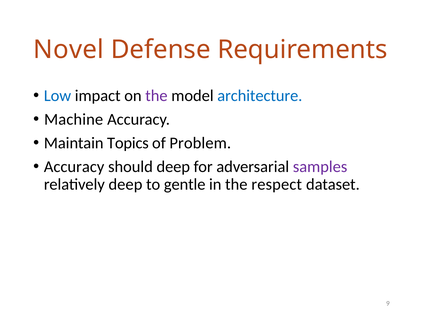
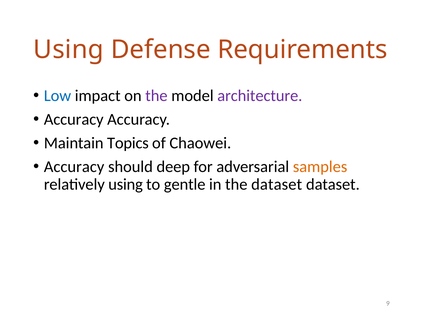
Novel: Novel -> Using (69, 49)
architecture colour: blue -> purple (260, 95)
Machine: Machine -> Accuracy (74, 119)
Problem: Problem -> Chaowei (200, 143)
samples colour: purple -> orange (320, 166)
relatively deep: deep -> using (126, 184)
the respect: respect -> dataset (277, 184)
